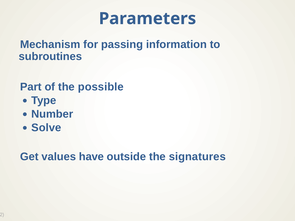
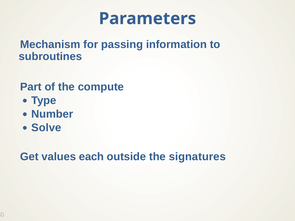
possible: possible -> compute (101, 87)
have: have -> each (91, 157)
